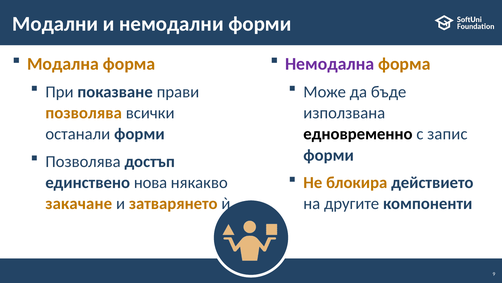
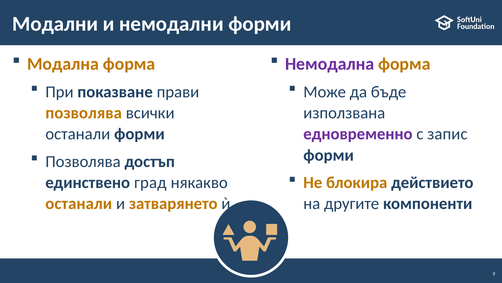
едновременно colour: black -> purple (358, 134)
нова: нова -> град (150, 182)
закачане: закачане -> останали (79, 203)
